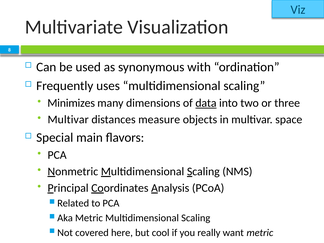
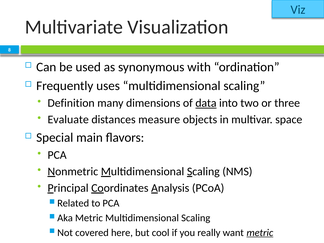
Minimizes: Minimizes -> Definition (71, 103)
Multivar: Multivar -> Evaluate (68, 120)
metric underline: none -> present (260, 233)
